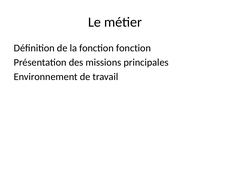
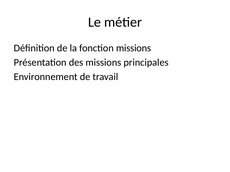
fonction fonction: fonction -> missions (134, 48)
